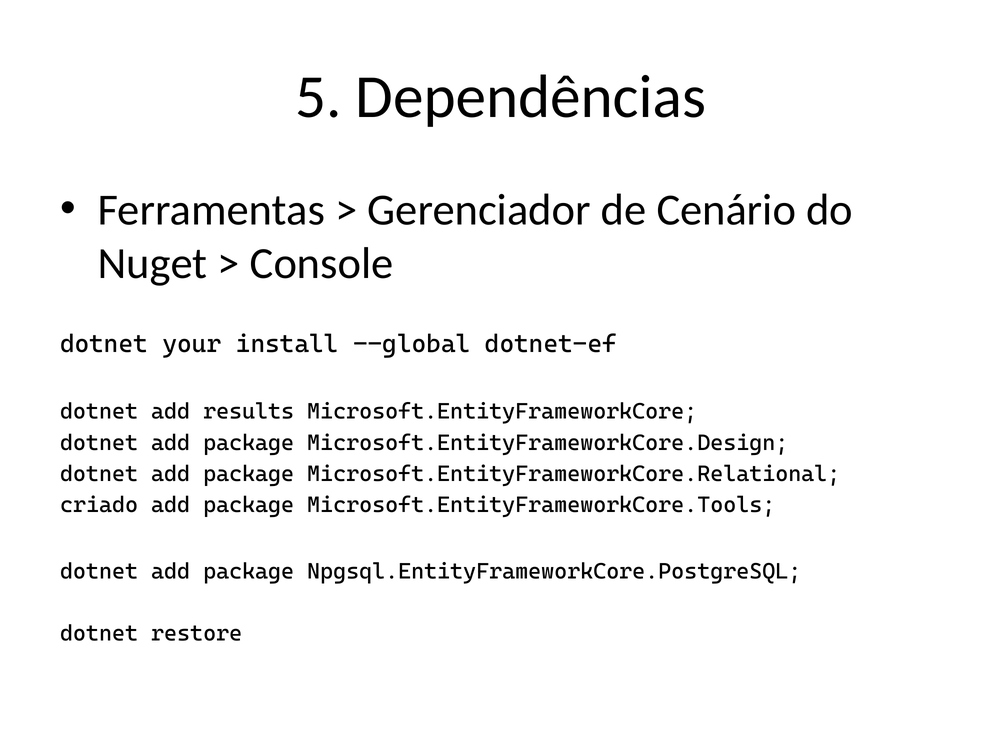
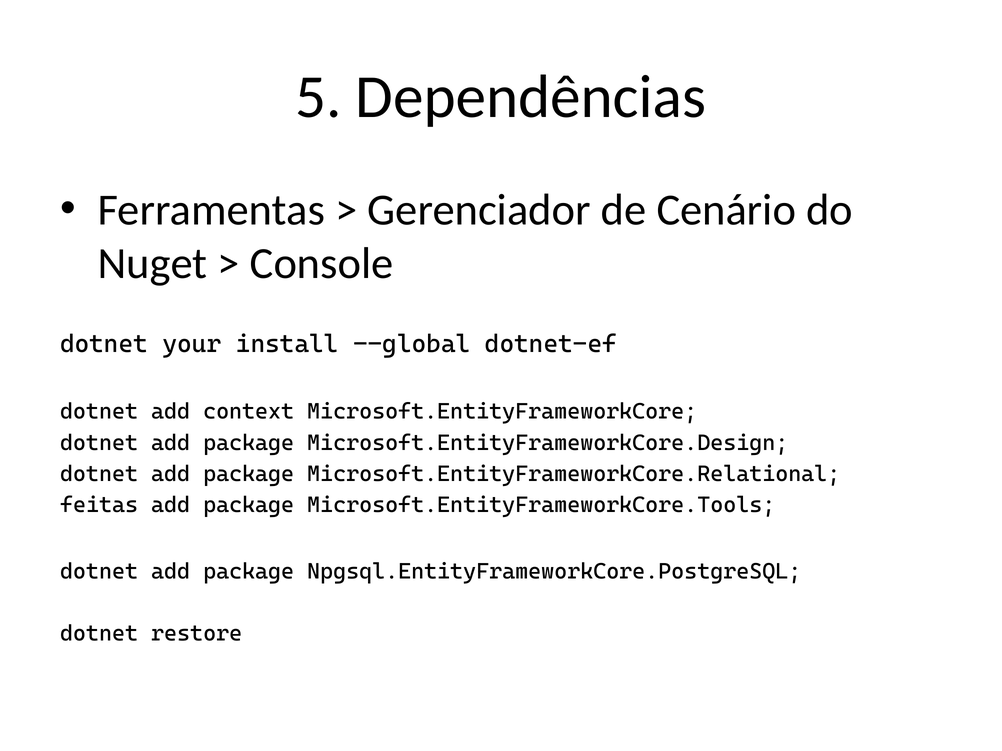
results: results -> context (249, 412)
criado: criado -> feitas (99, 505)
